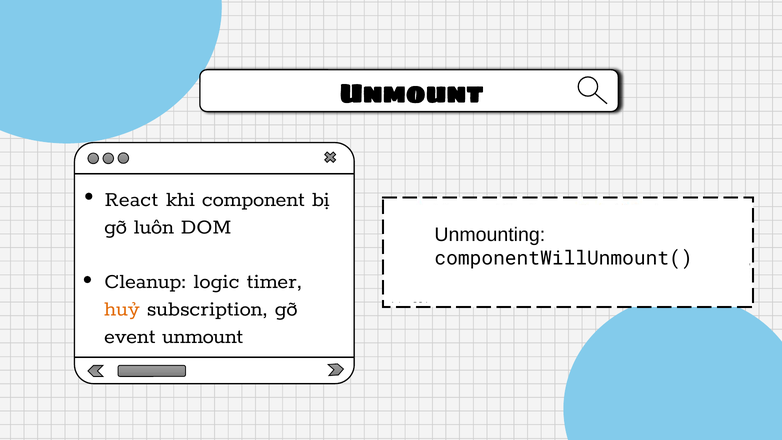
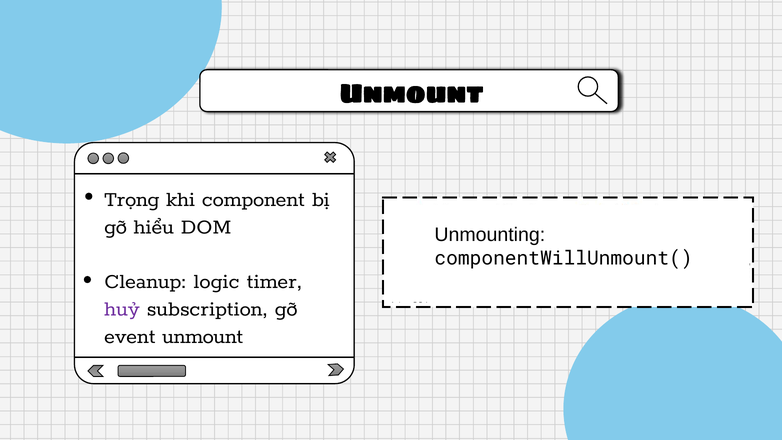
React: React -> Trọng (132, 199)
luôn: luôn -> hiểu (154, 226)
huỷ colour: orange -> purple (122, 308)
